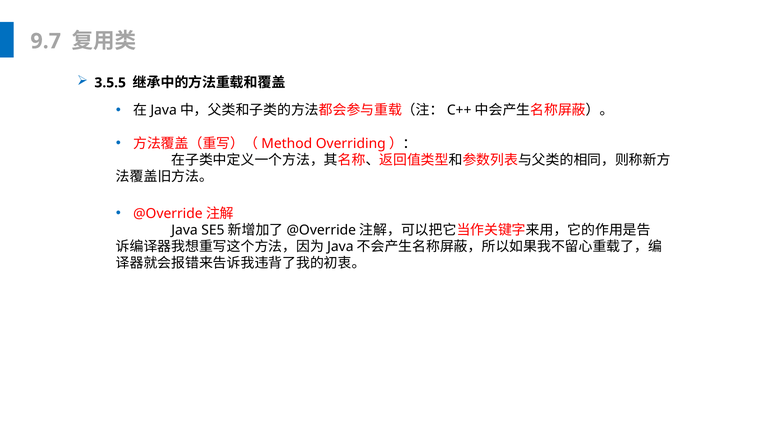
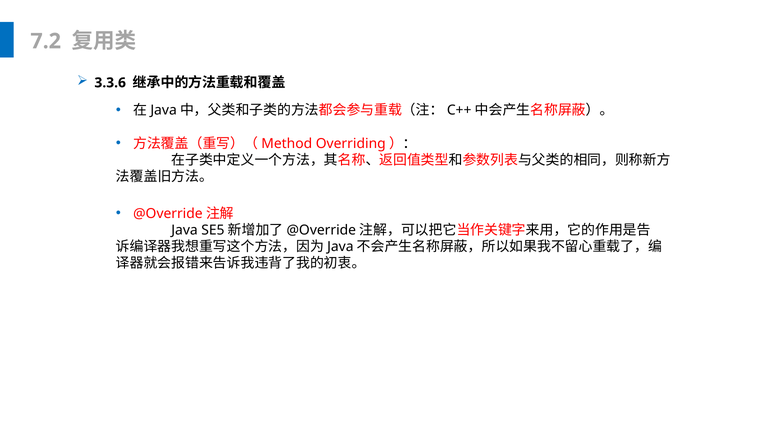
9.7: 9.7 -> 7.2 (46, 41)
3.5.5: 3.5.5 -> 3.3.6 (110, 83)
